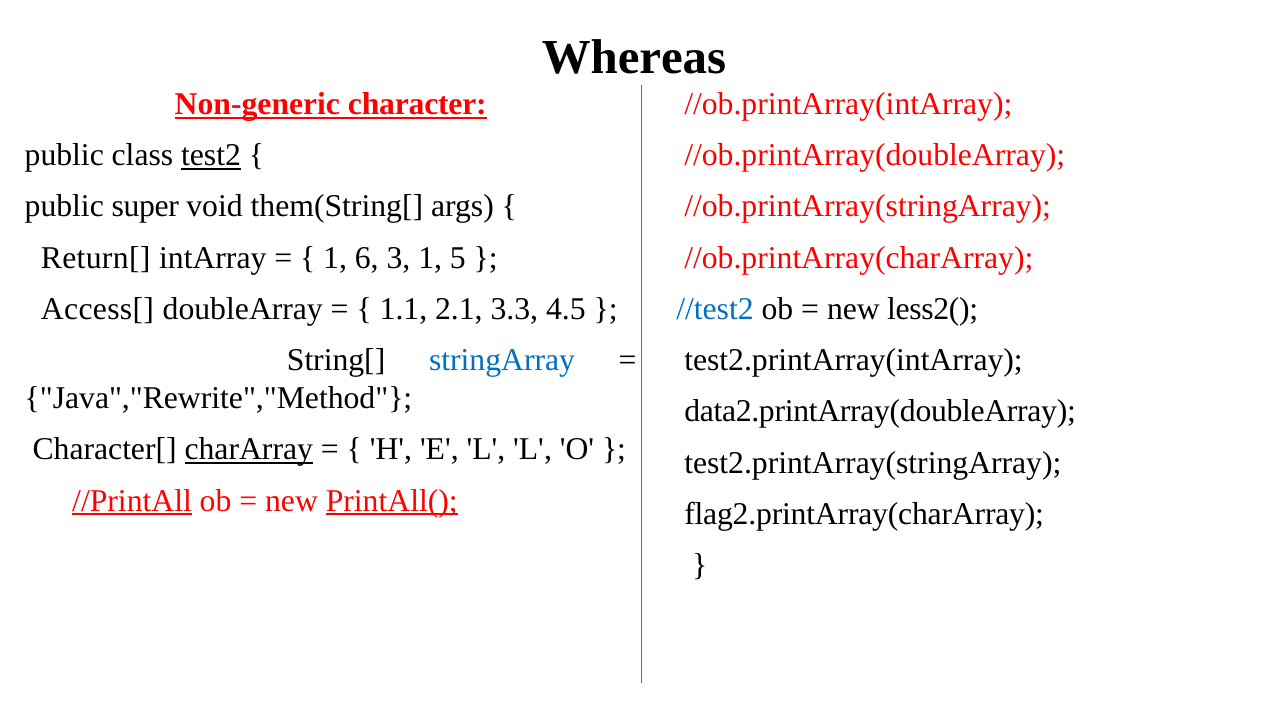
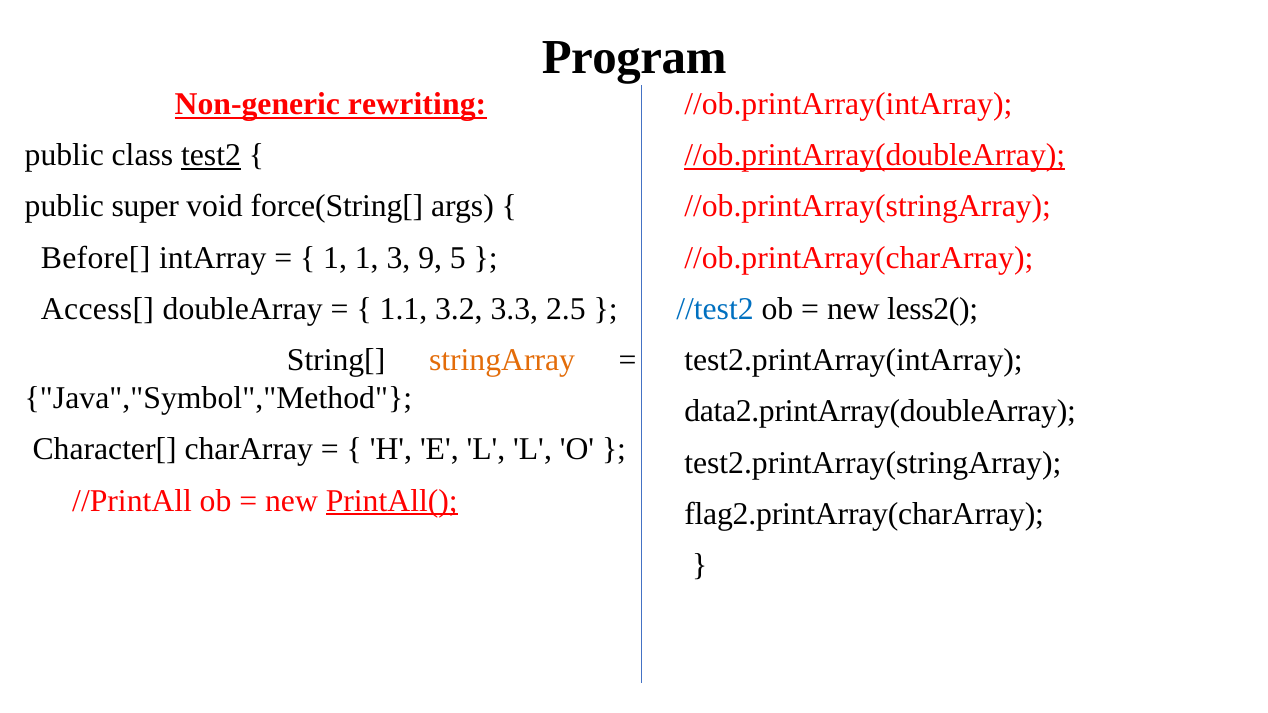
Whereas: Whereas -> Program (634, 57)
character: character -> rewriting (417, 104)
//ob.printArray(doubleArray underline: none -> present (875, 155)
them(String[: them(String[ -> force(String[ (337, 206)
Return[: Return[ -> Before[ (96, 258)
1 6: 6 -> 1 (367, 258)
3 1: 1 -> 9 (430, 258)
2.1: 2.1 -> 3.2 (459, 309)
4.5: 4.5 -> 2.5 (566, 309)
stringArray colour: blue -> orange (502, 360)
Java","Rewrite","Method: Java","Rewrite","Method -> Java","Symbol","Method (218, 398)
charArray underline: present -> none (249, 450)
//PrintAll underline: present -> none (132, 501)
